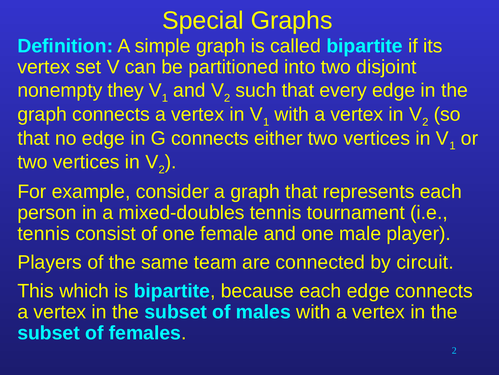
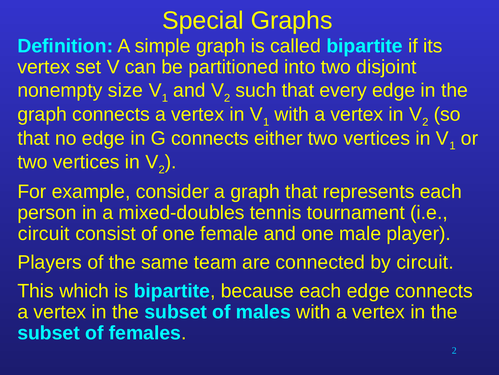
they: they -> size (125, 90)
tennis: tennis -> circuit (44, 233)
